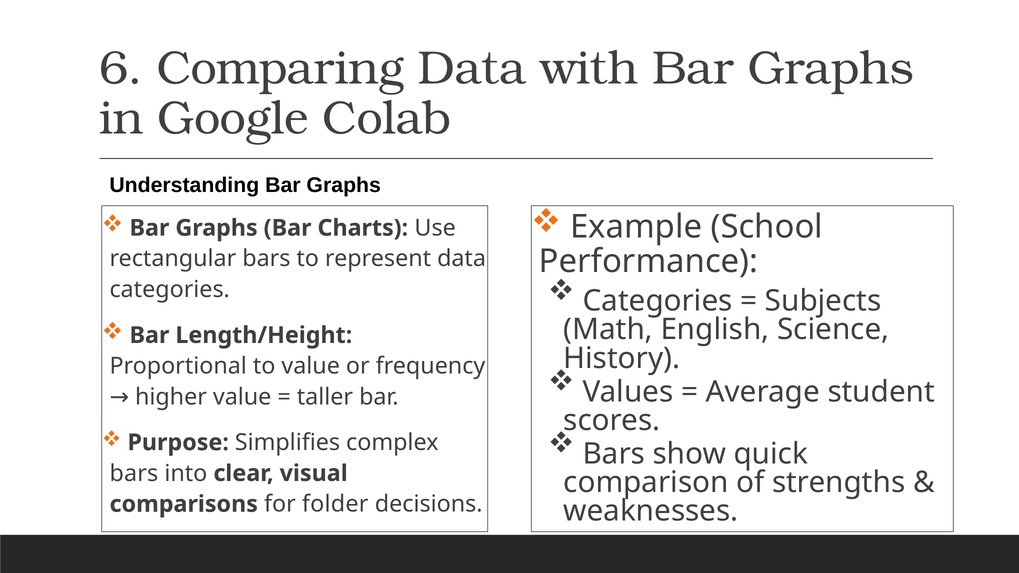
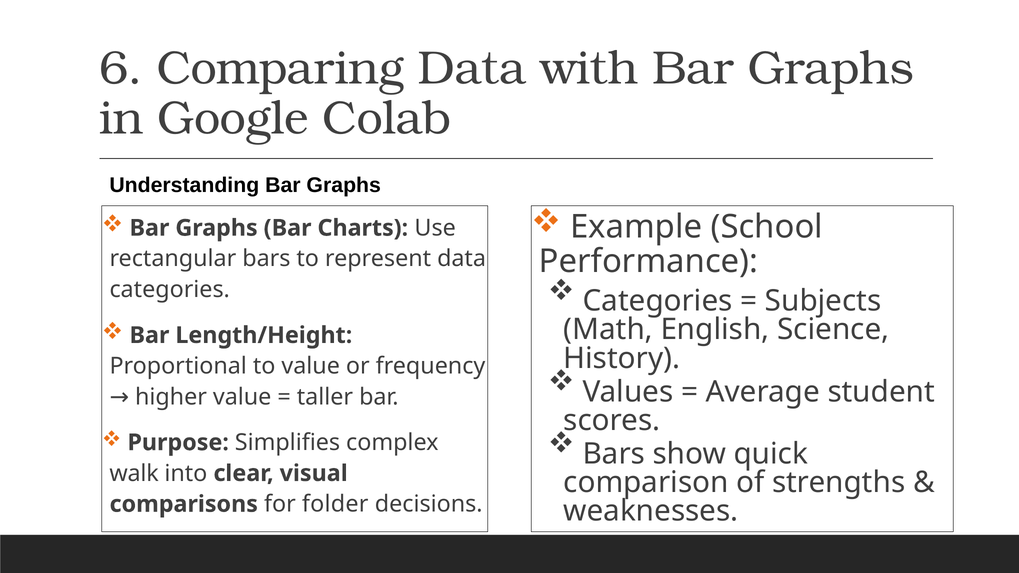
bars: bars -> walk (134, 473)
